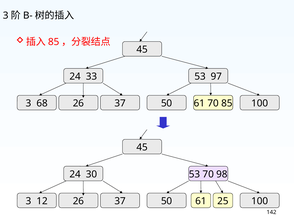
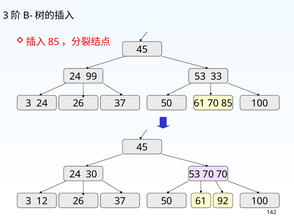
33: 33 -> 99 (91, 77)
97: 97 -> 33 (216, 77)
3 68: 68 -> 24 (42, 104)
70 98: 98 -> 70 (222, 175)
25: 25 -> 92 (223, 202)
